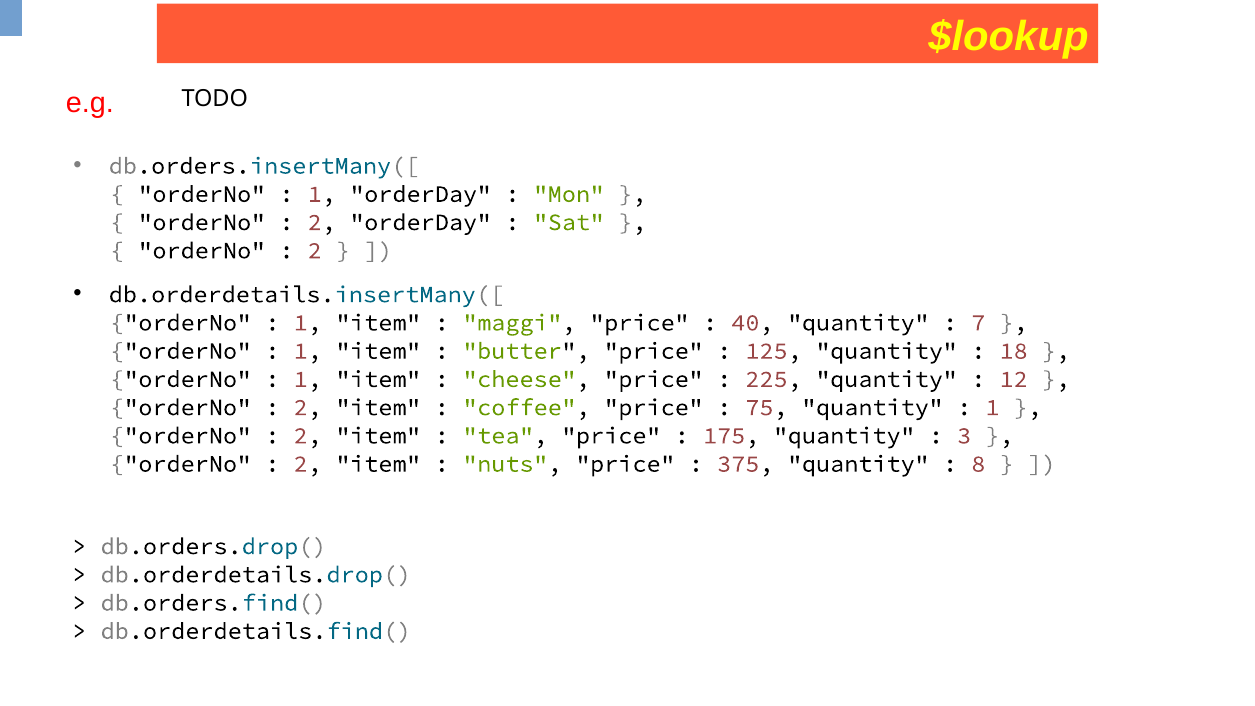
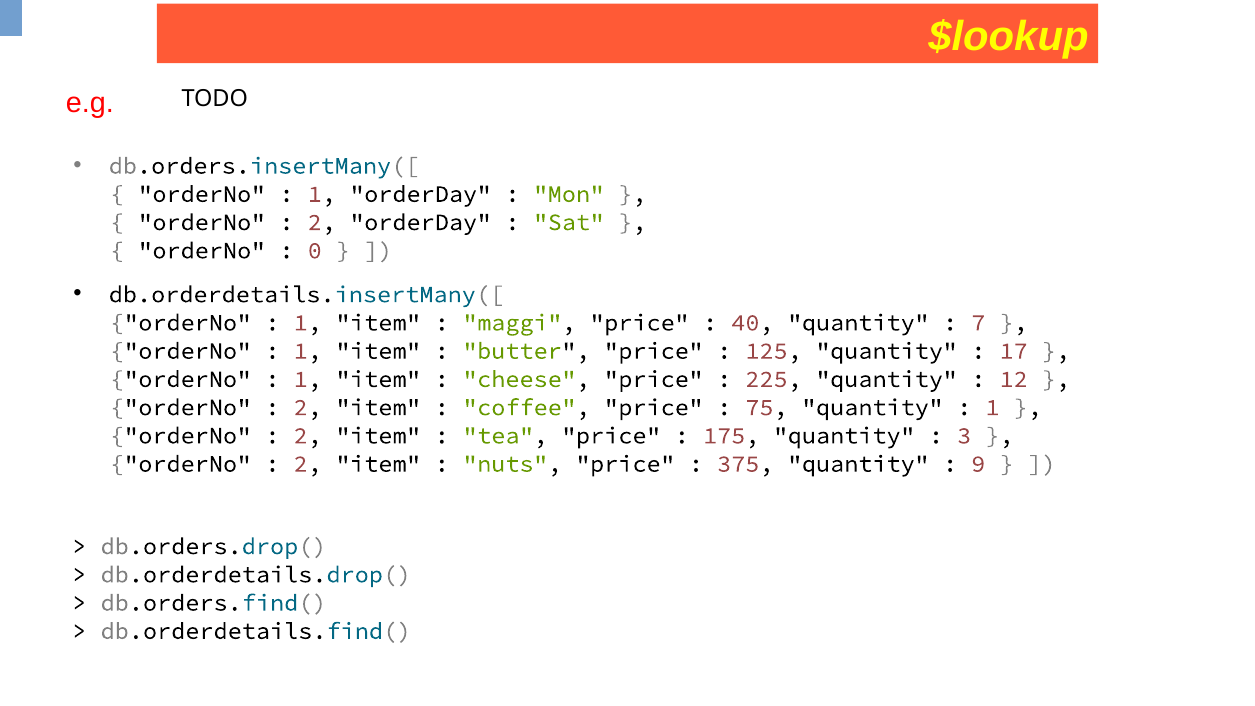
2: 2 -> 0 (315, 251)
18: 18 -> 17 (1014, 351)
8: 8 -> 9 (978, 464)
